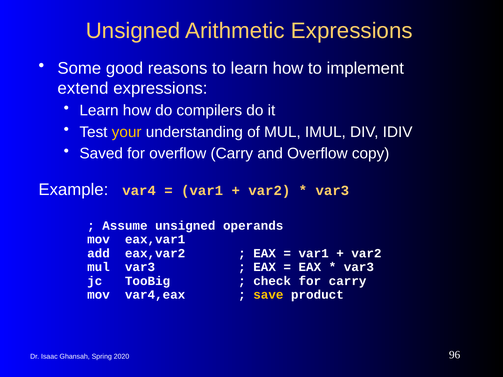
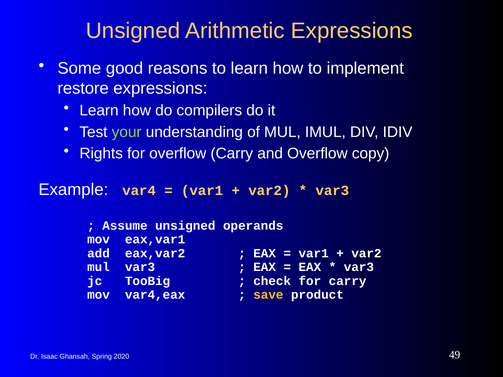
extend: extend -> restore (83, 88)
your colour: yellow -> light green (127, 132)
Saved: Saved -> Rights (101, 154)
96: 96 -> 49 (455, 355)
